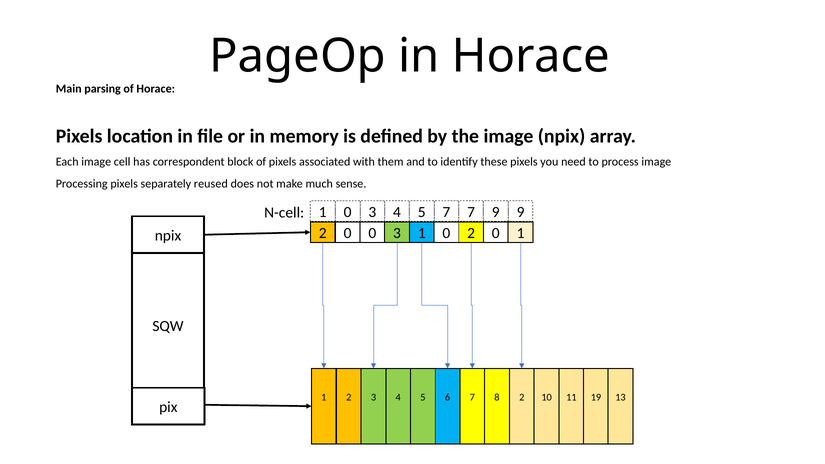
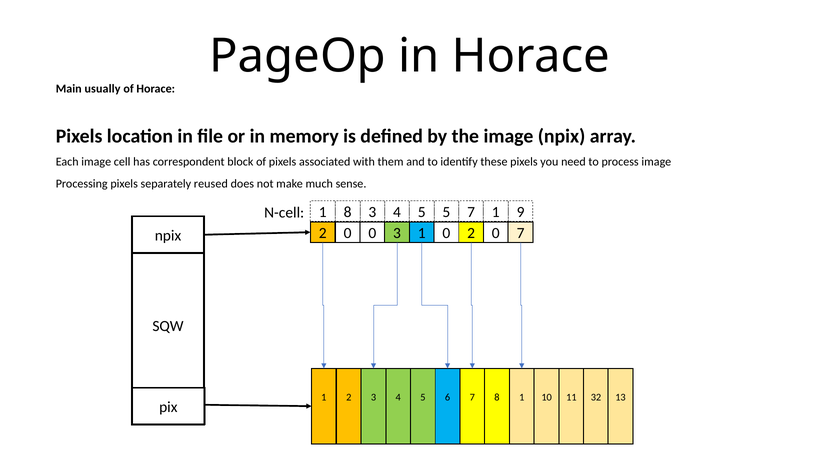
parsing: parsing -> usually (102, 89)
0: 0 -> 8 (348, 212)
5 7: 7 -> 5 (446, 212)
9: 9 -> 1 (496, 212)
0 1: 1 -> 7 (521, 233)
8 2: 2 -> 1 (522, 398)
19: 19 -> 32 (596, 398)
